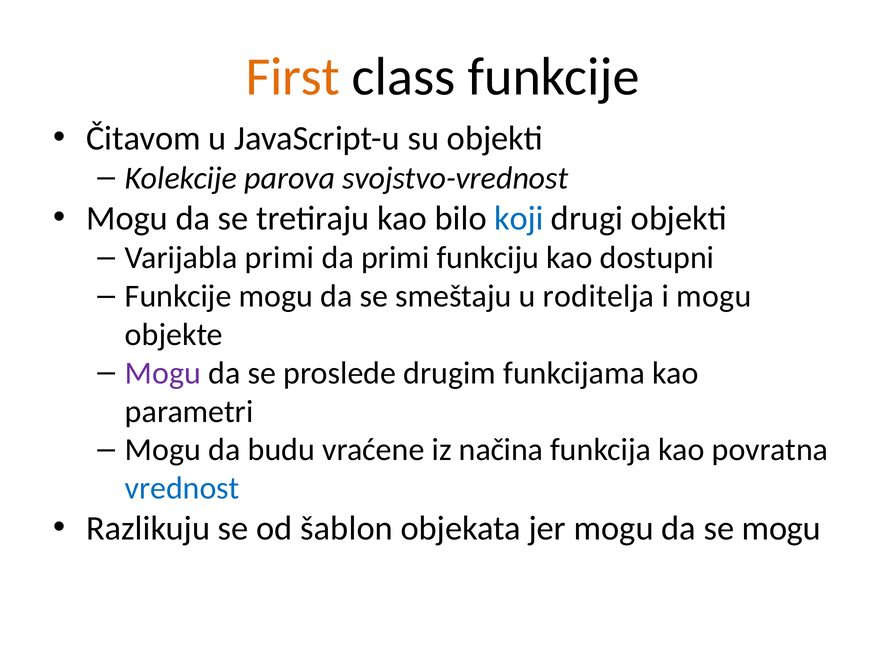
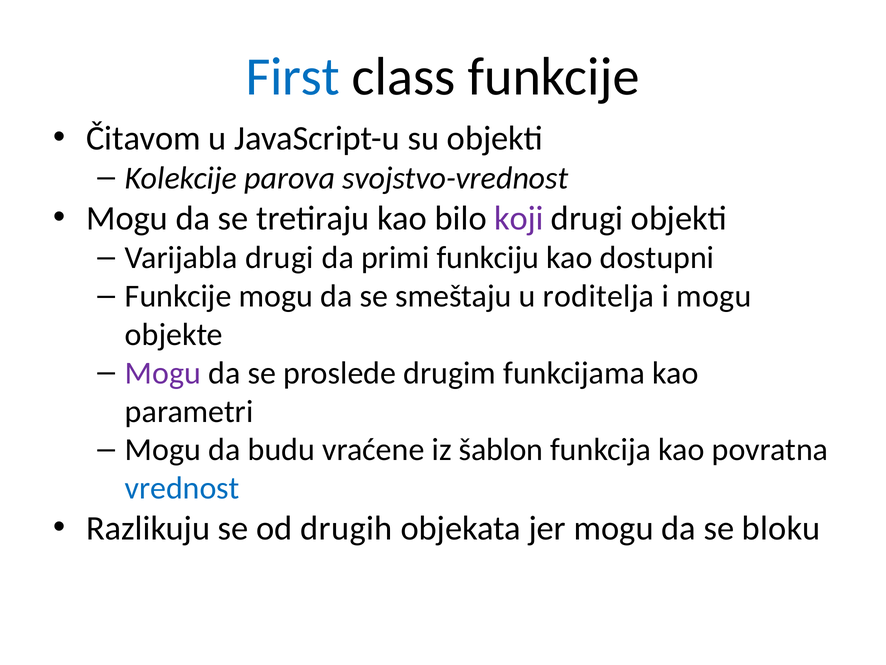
First colour: orange -> blue (293, 77)
koji colour: blue -> purple (519, 218)
Varijabla primi: primi -> drugi (280, 258)
načina: načina -> šablon (501, 450)
šablon: šablon -> drugih (346, 528)
se mogu: mogu -> bloku (781, 528)
